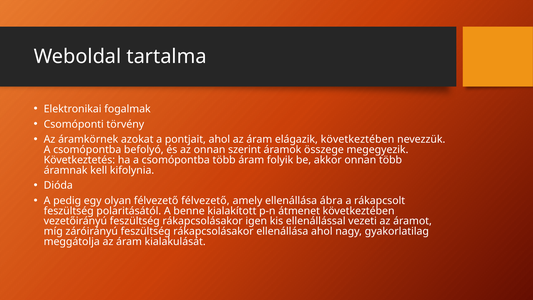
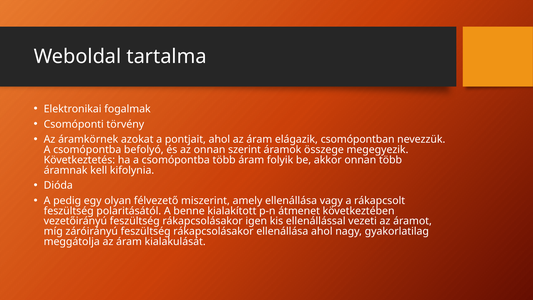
elágazik következtében: következtében -> csomópontban (358, 139)
félvezető félvezető: félvezető -> miszerint (205, 201)
ábra: ábra -> vagy (331, 201)
